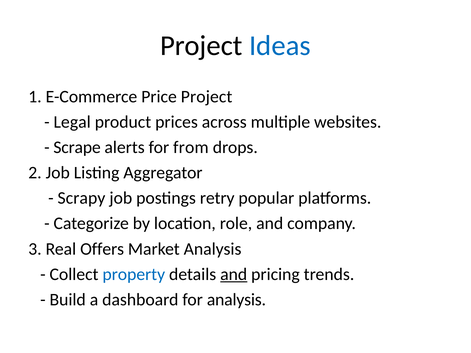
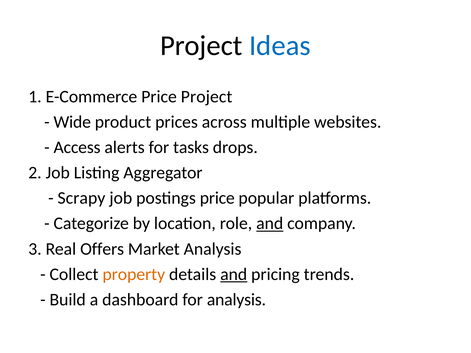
Legal: Legal -> Wide (72, 122)
Scrape: Scrape -> Access (77, 147)
from: from -> tasks (191, 147)
postings retry: retry -> price (217, 198)
and underline: none -> present (270, 224)
property colour: blue -> orange (134, 274)
